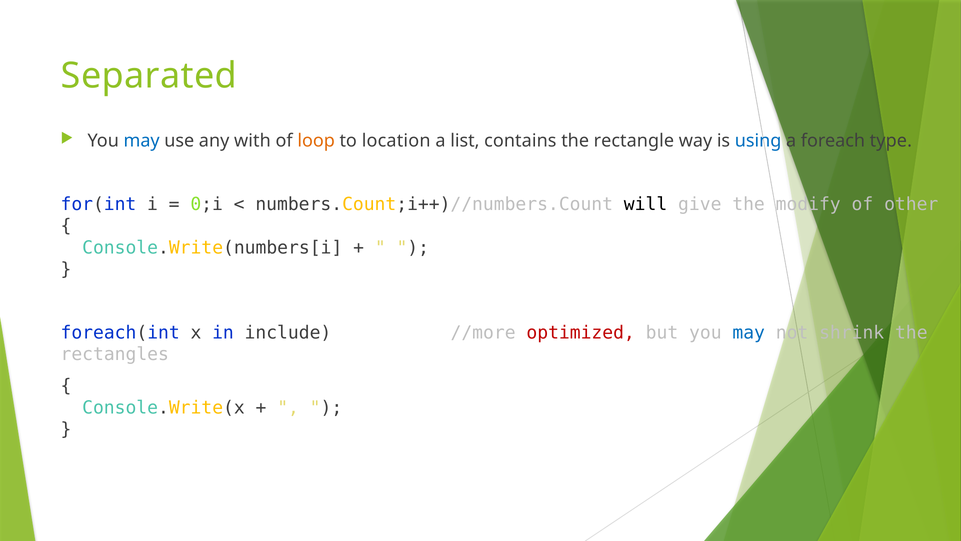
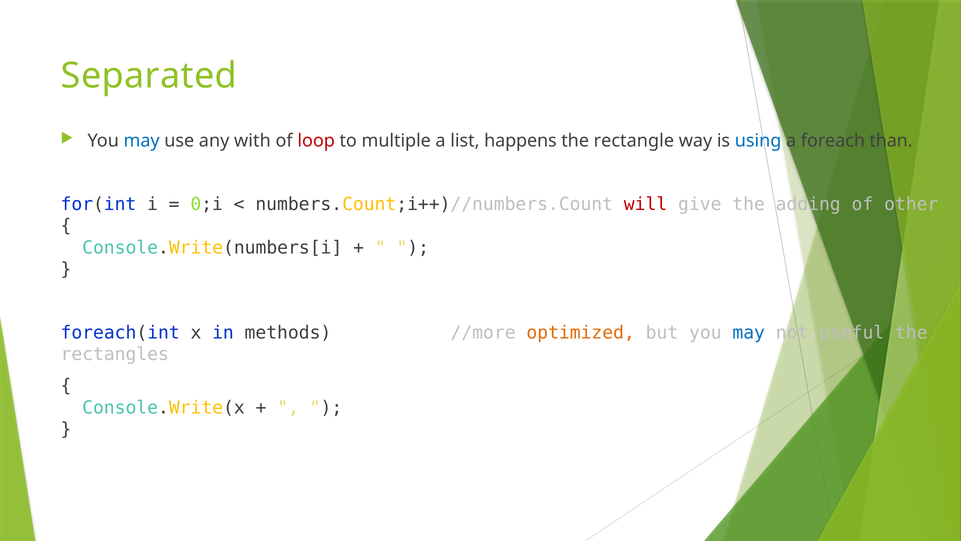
loop colour: orange -> red (316, 141)
location: location -> multiple (396, 141)
contains: contains -> happens (520, 141)
type: type -> than (891, 141)
will colour: black -> red (646, 204)
modify: modify -> adding (808, 204)
include: include -> methods (288, 332)
optimized colour: red -> orange (581, 332)
shrink: shrink -> useful (852, 332)
